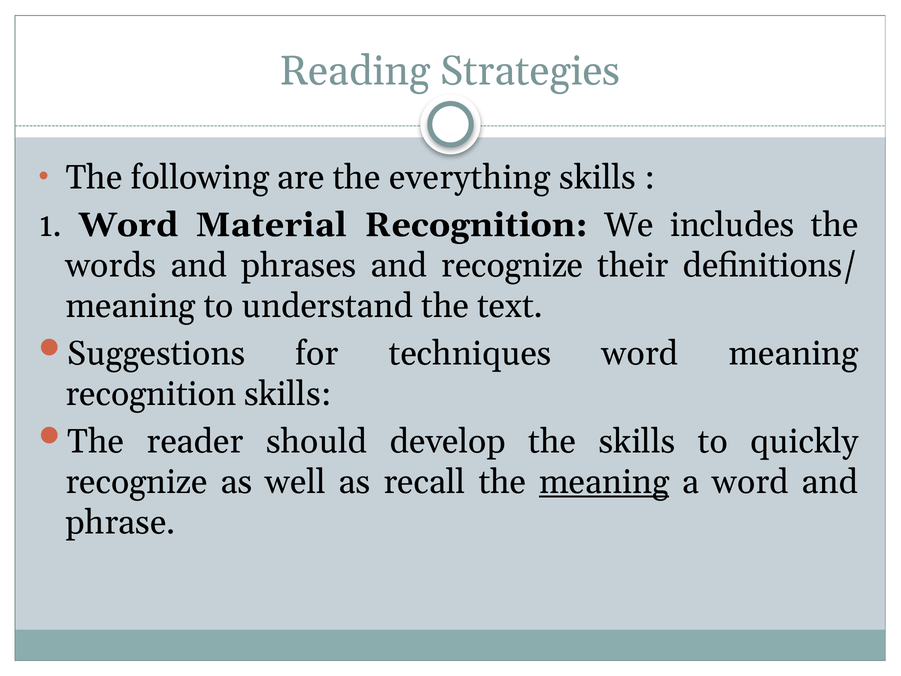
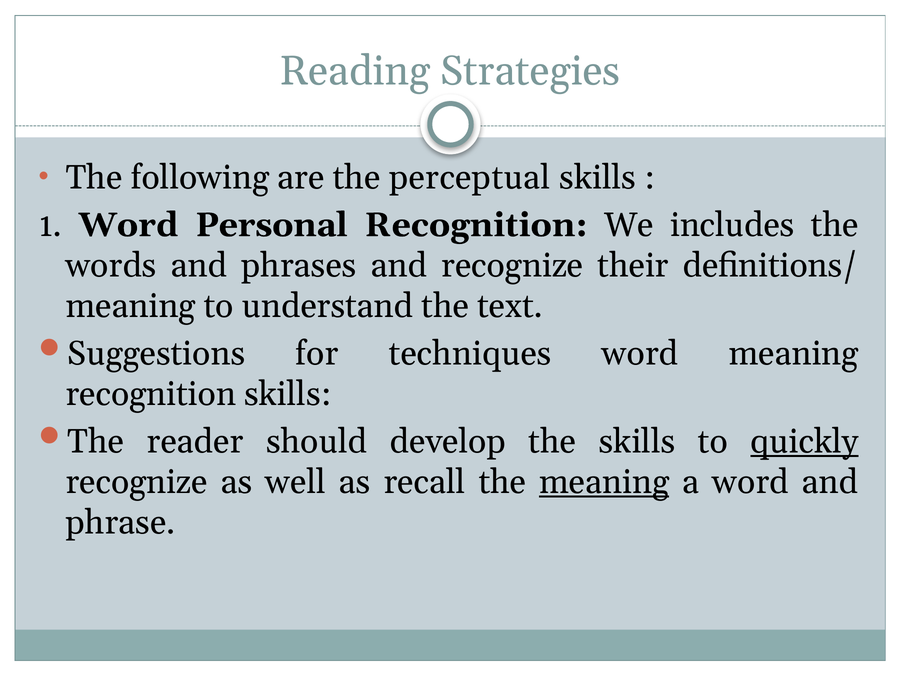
everything: everything -> perceptual (470, 178)
Material: Material -> Personal (272, 225)
quickly underline: none -> present (804, 441)
